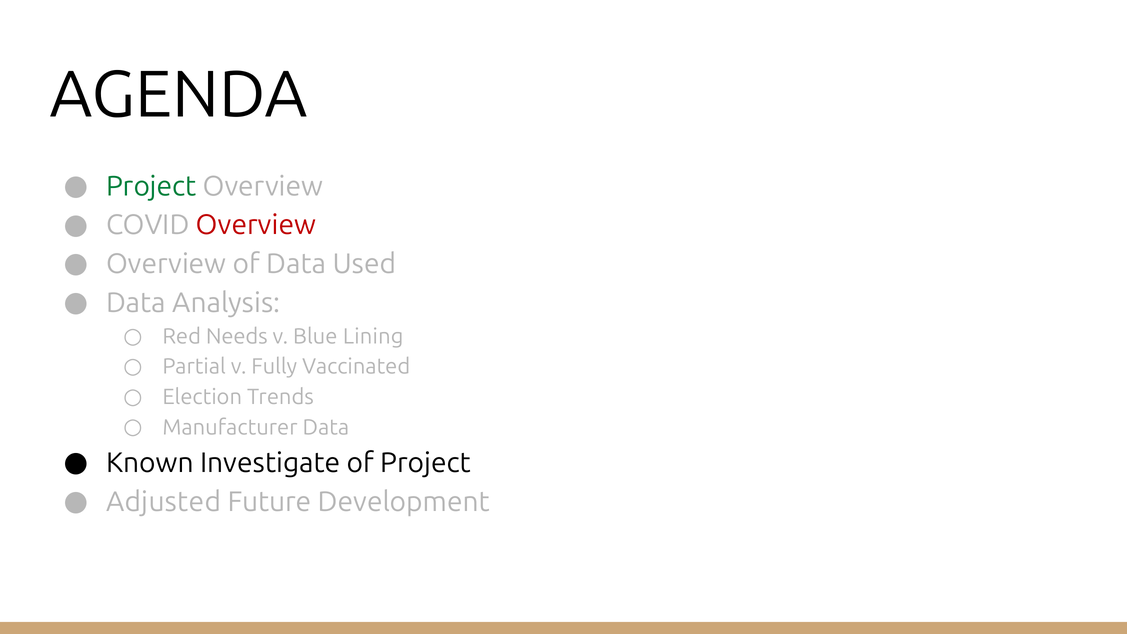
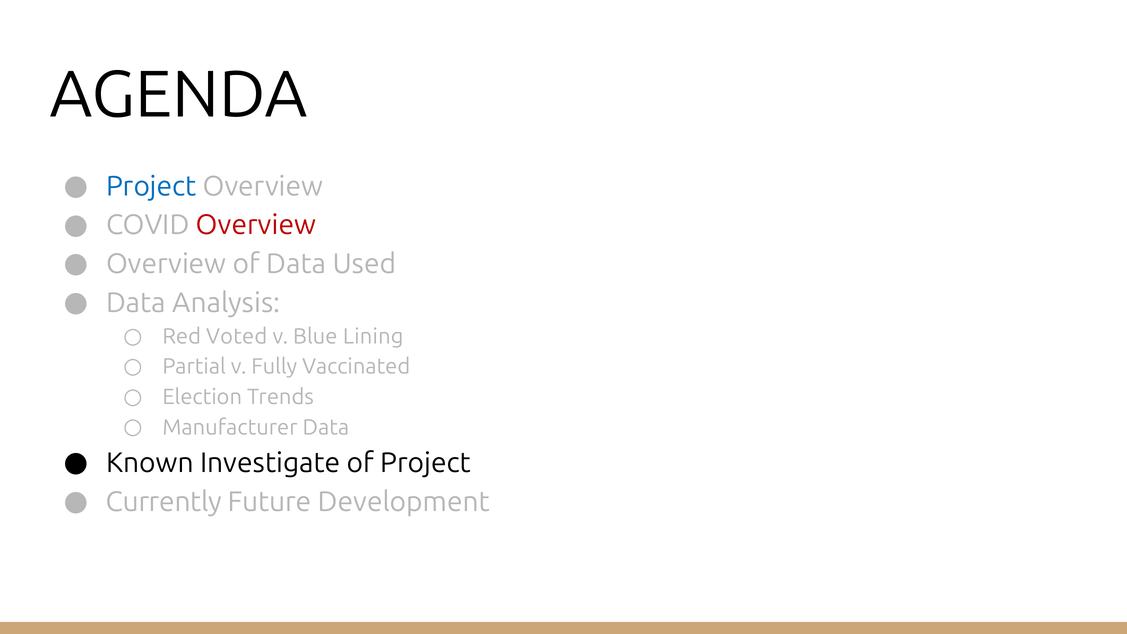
Project colour: green -> blue (151, 186)
Needs: Needs -> Voted (237, 336)
Adjusted: Adjusted -> Currently (164, 502)
